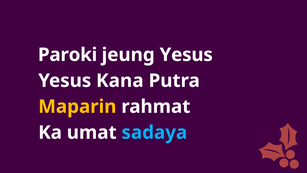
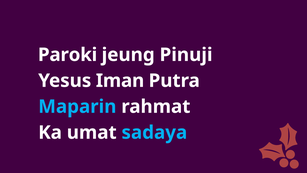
jeung Yesus: Yesus -> Pinuji (186, 55)
Kana: Kana -> Iman (120, 81)
Maparin colour: yellow -> light blue (77, 106)
